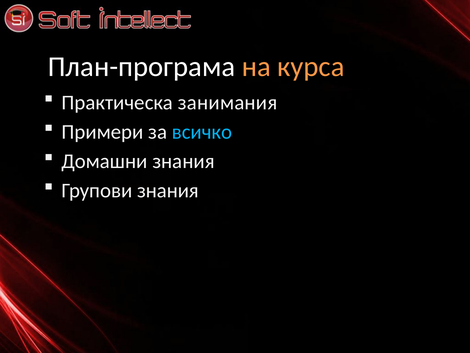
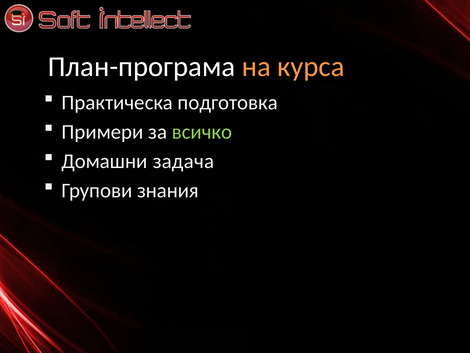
занимания: занимания -> подготовка (228, 103)
всичко colour: light blue -> light green (202, 132)
Домашни знания: знания -> задача (183, 161)
